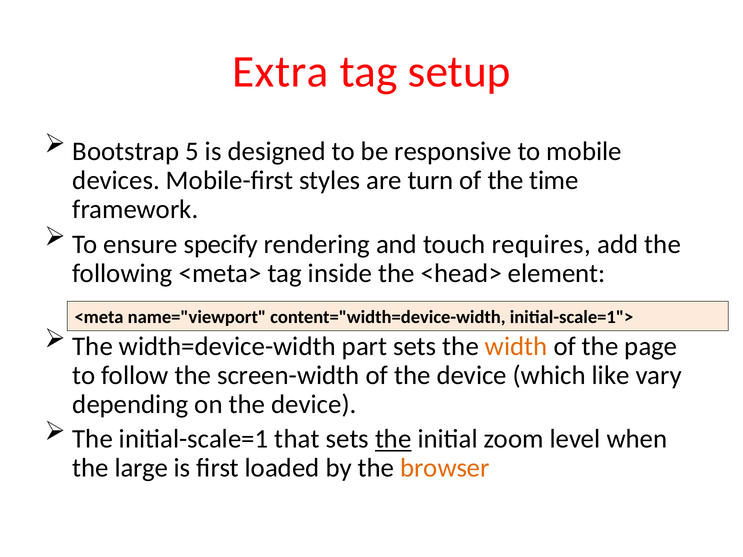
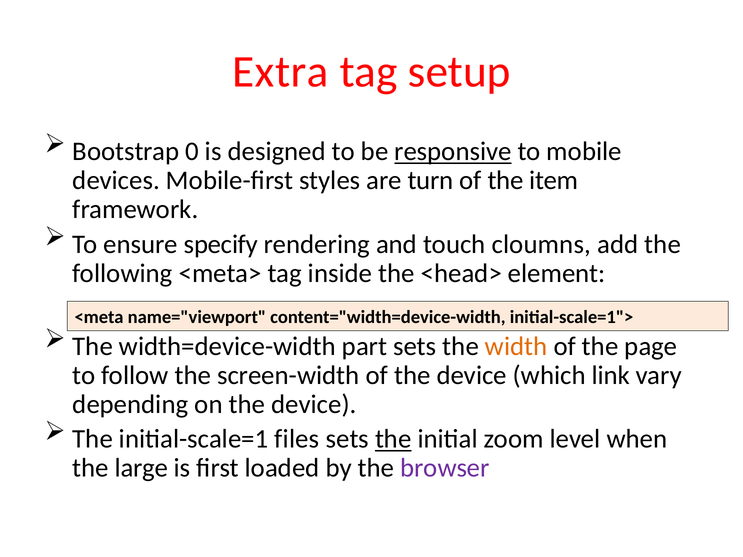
5: 5 -> 0 (192, 152)
responsive underline: none -> present (453, 152)
time: time -> item (554, 181)
requires: requires -> cloumns (541, 245)
like: like -> link (611, 375)
that: that -> files (297, 439)
browser colour: orange -> purple (445, 468)
